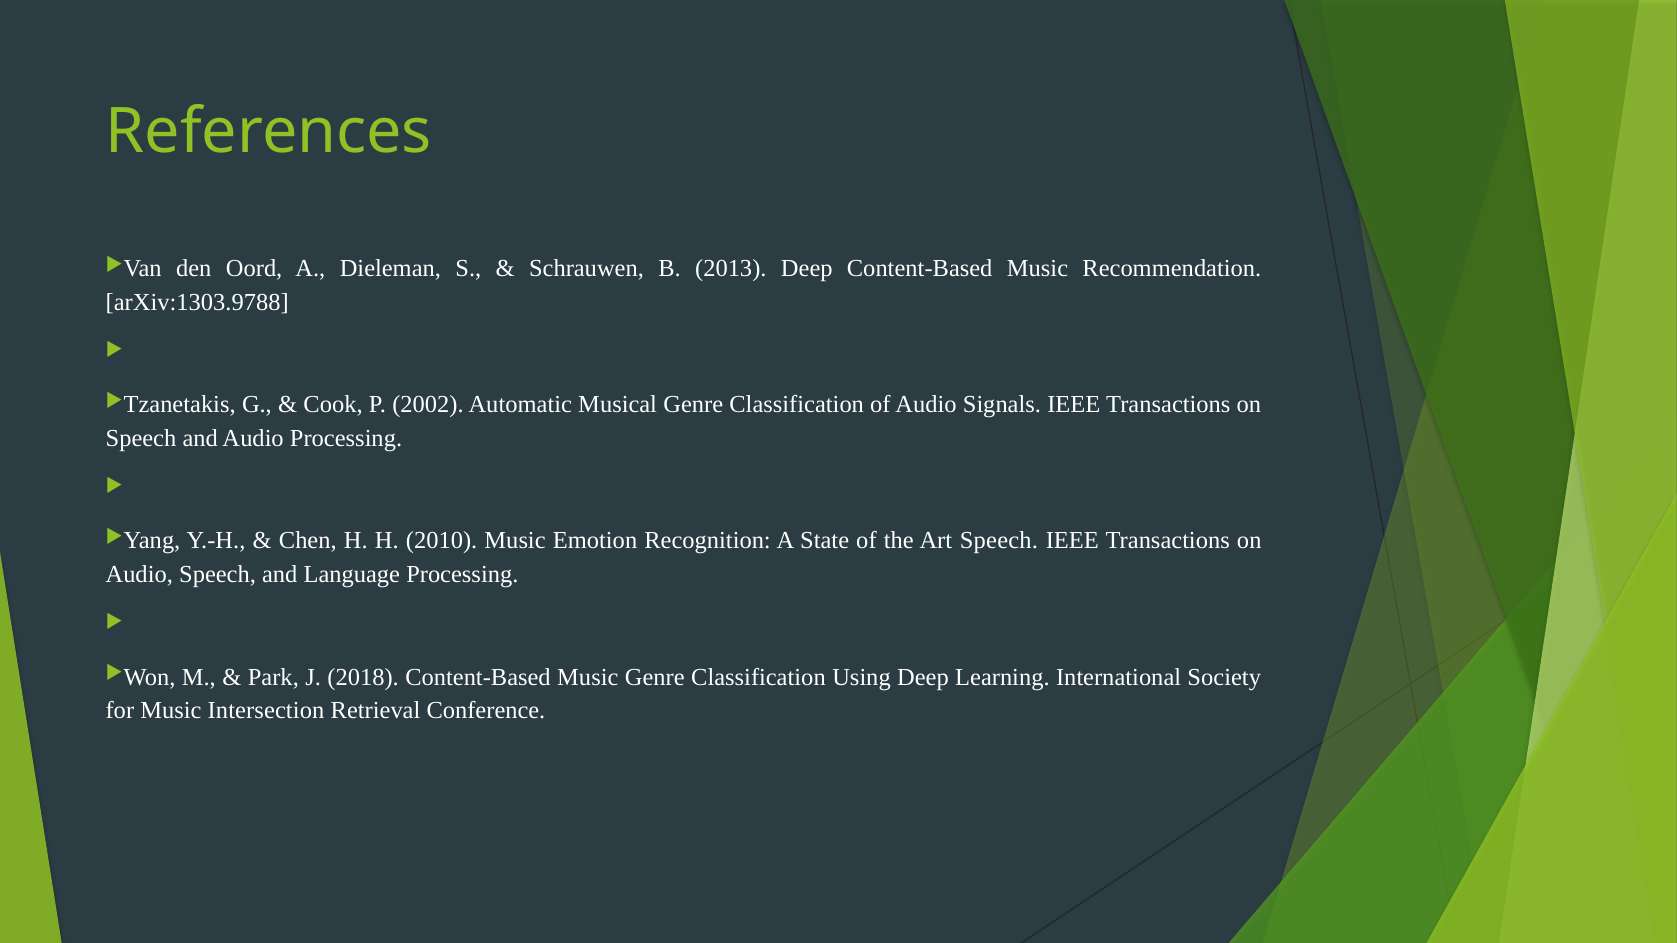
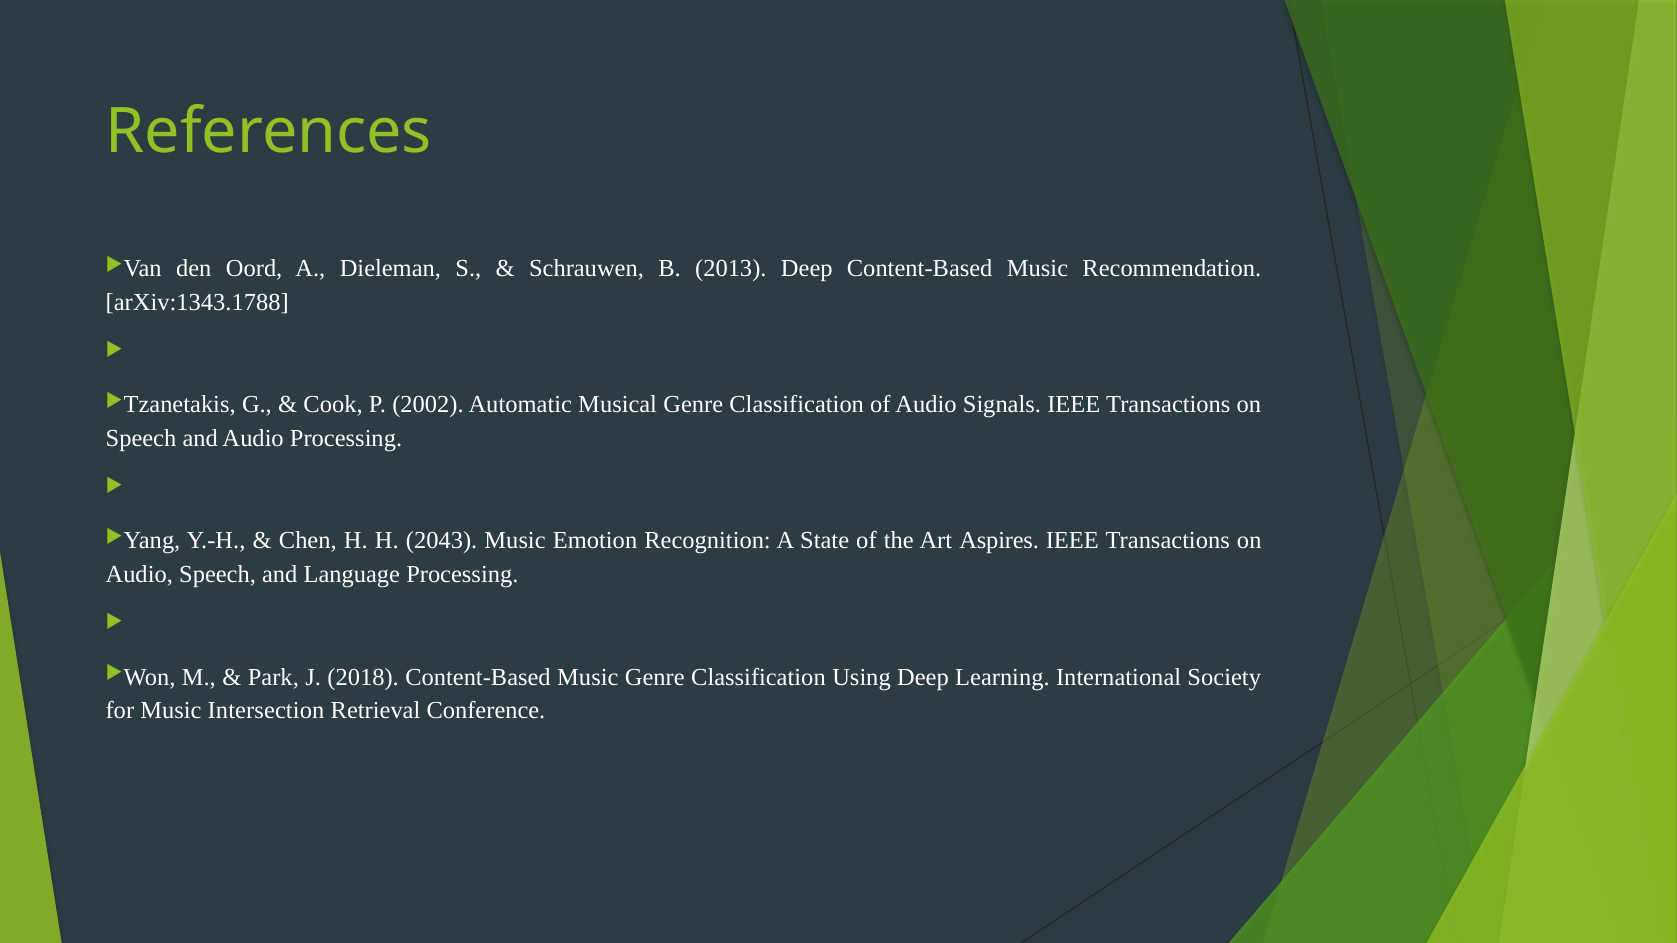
arXiv:1303.9788: arXiv:1303.9788 -> arXiv:1343.1788 (197, 303)
2010: 2010 -> 2043 (442, 541)
Art Speech: Speech -> Aspires (999, 541)
